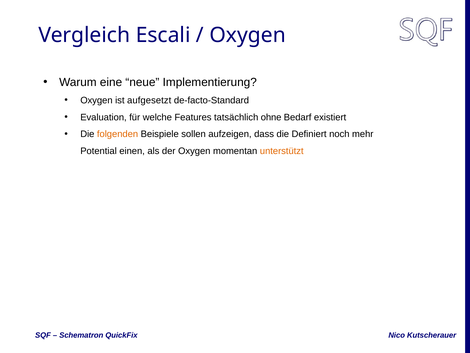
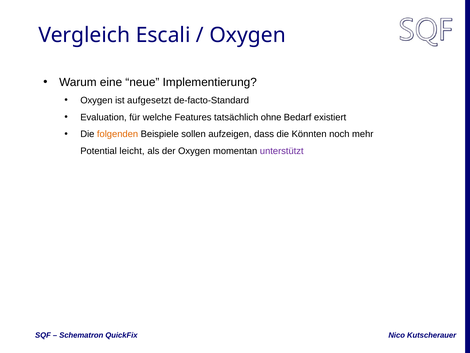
Definiert: Definiert -> Könnten (309, 134)
einen: einen -> leicht (132, 151)
unterstützt colour: orange -> purple (282, 151)
